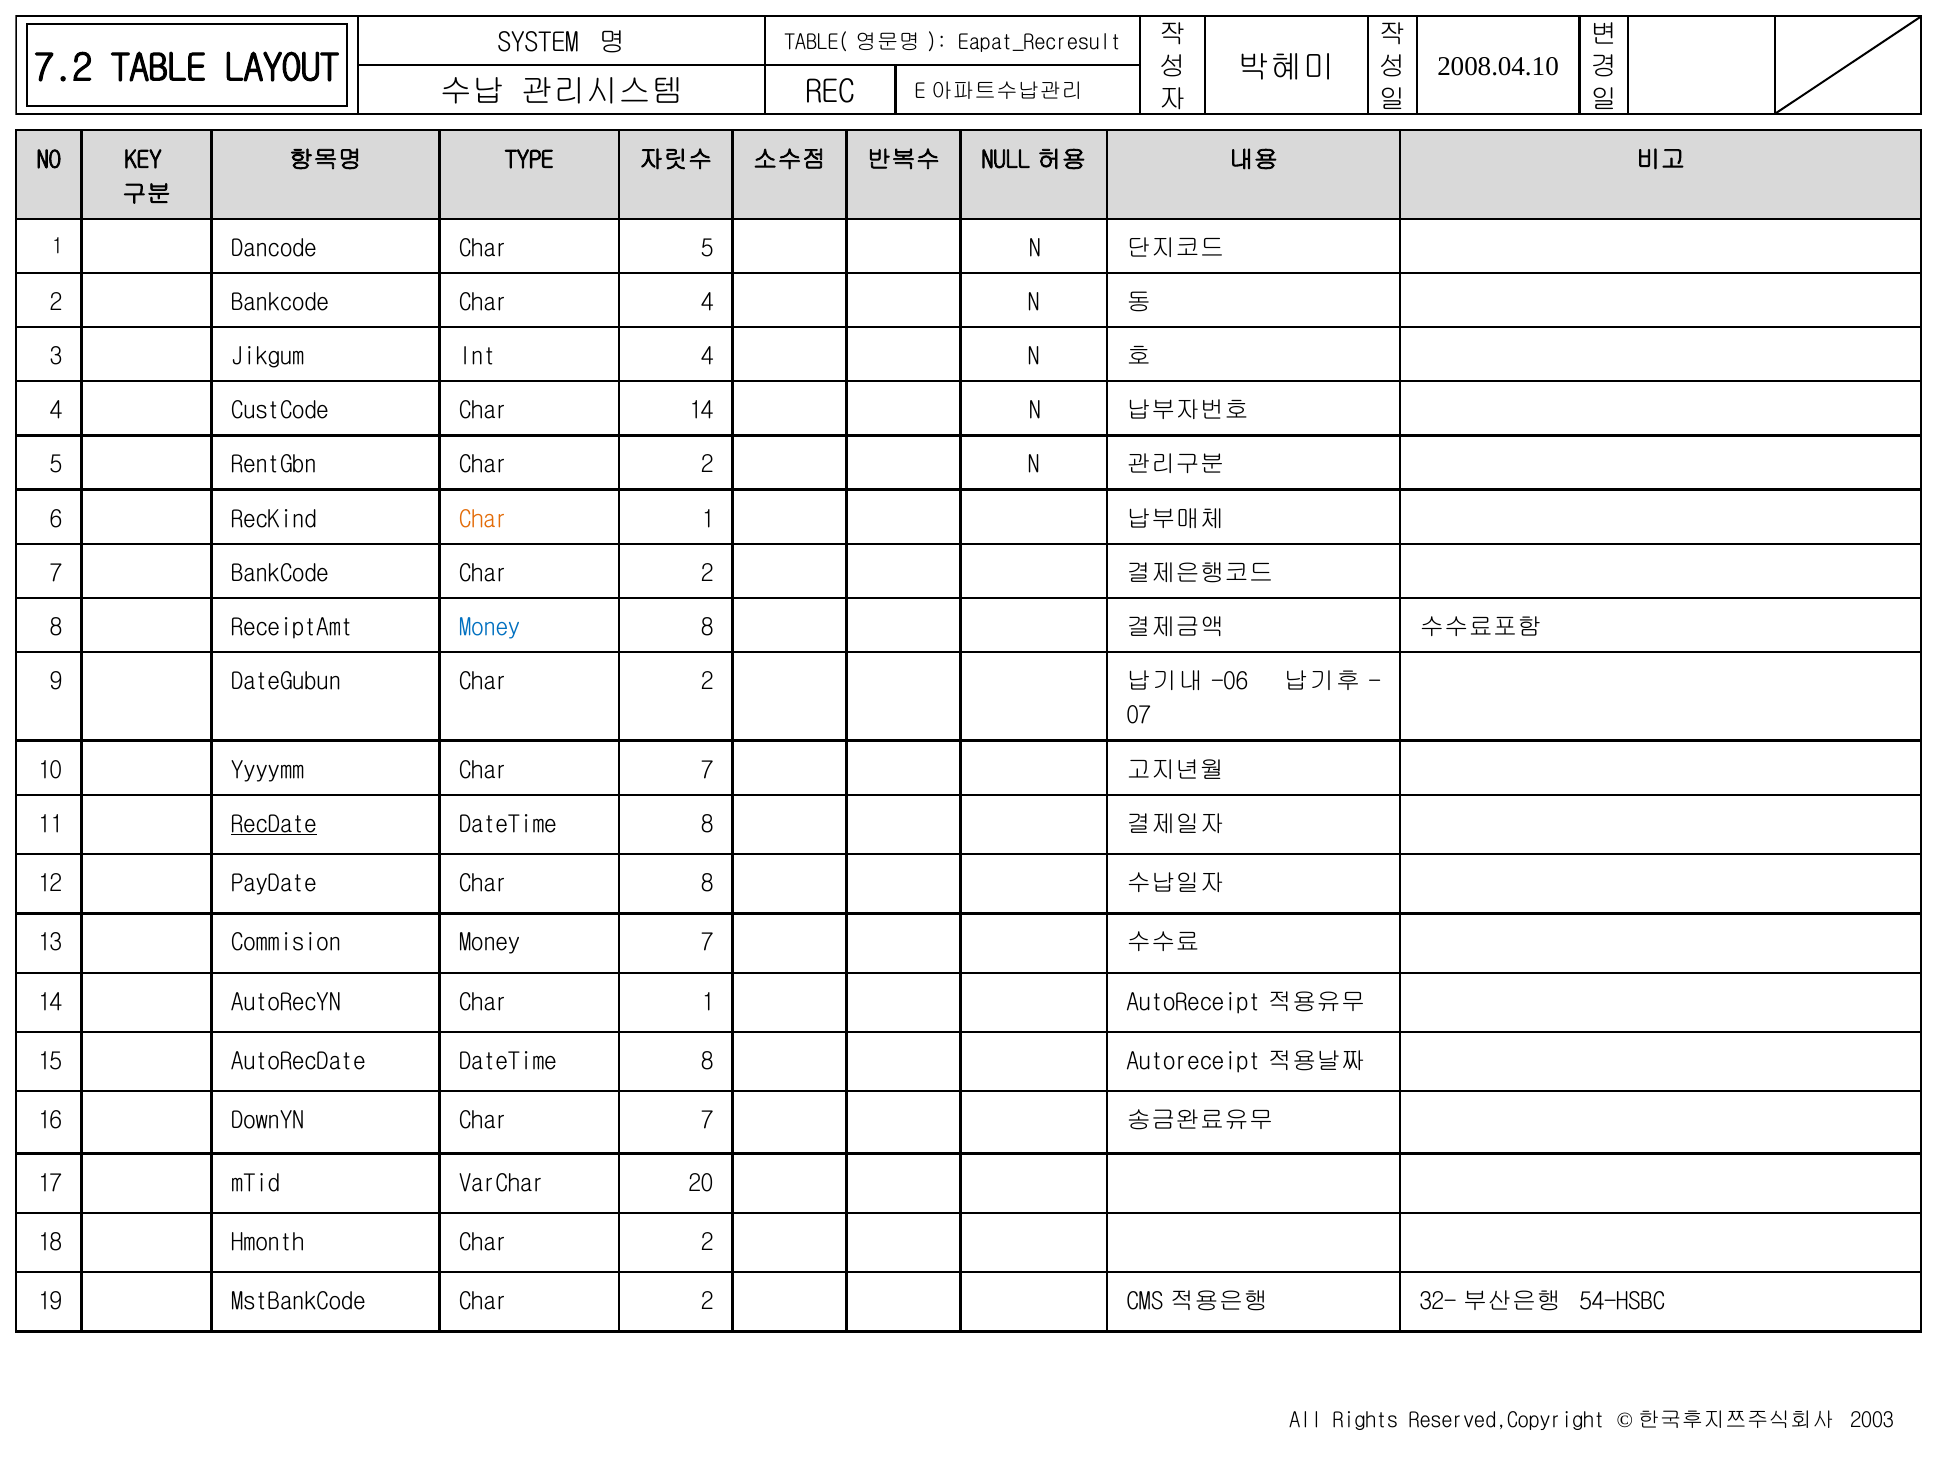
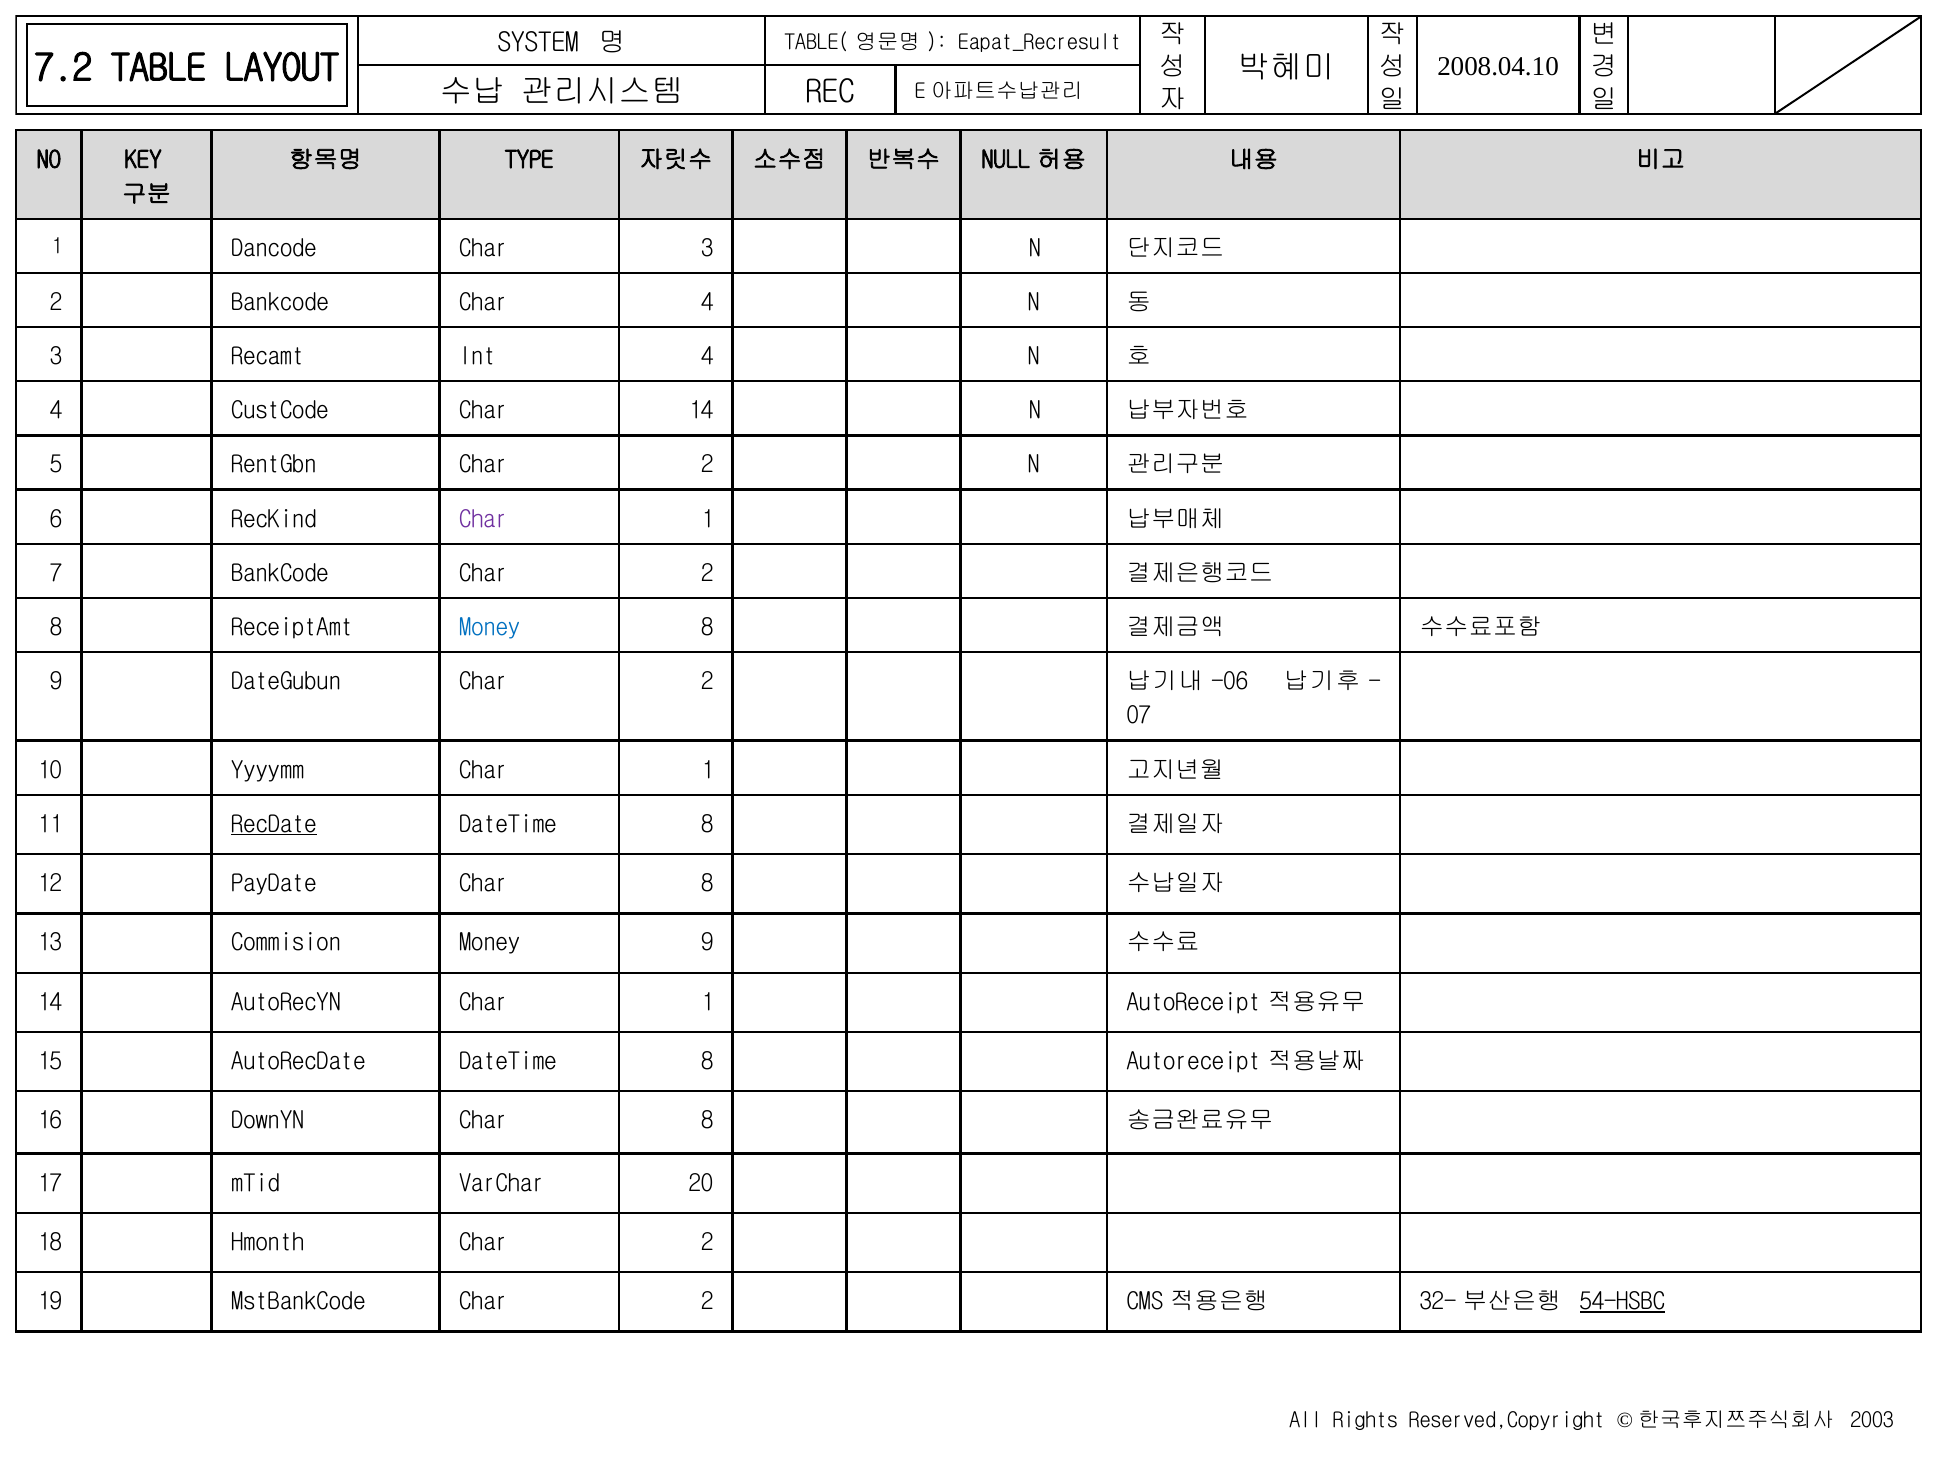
Char 5: 5 -> 3 (707, 248)
Jikgum: Jikgum -> Recamt (268, 357)
Char colour: orange -> purple (483, 519)
Yyyymm Char 7: 7 -> 1 (707, 770)
Money 7: 7 -> 9 (707, 943)
DownYN Char 7: 7 -> 8 (707, 1121)
54-HSBC underline: none -> present (1622, 1302)
